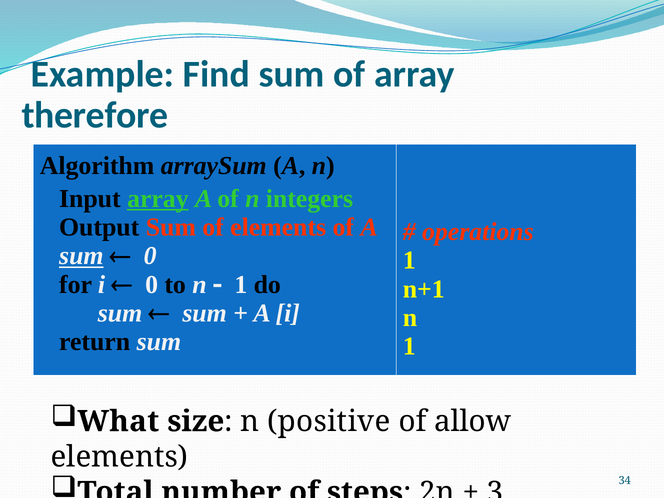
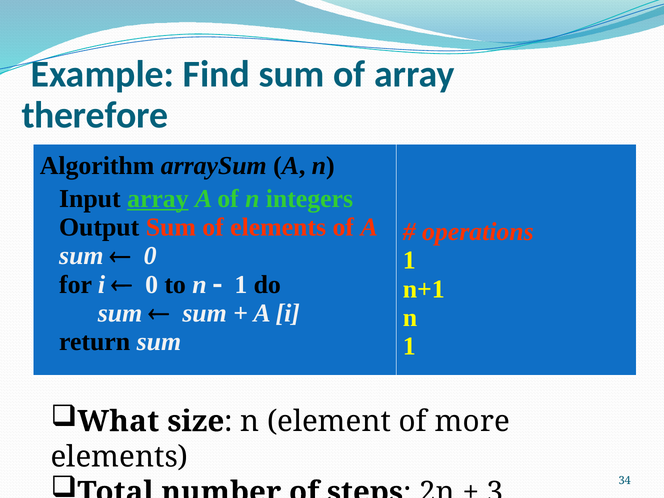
sum underline: present -> none (81, 256)
positive: positive -> element (329, 421)
allow: allow -> more (472, 421)
